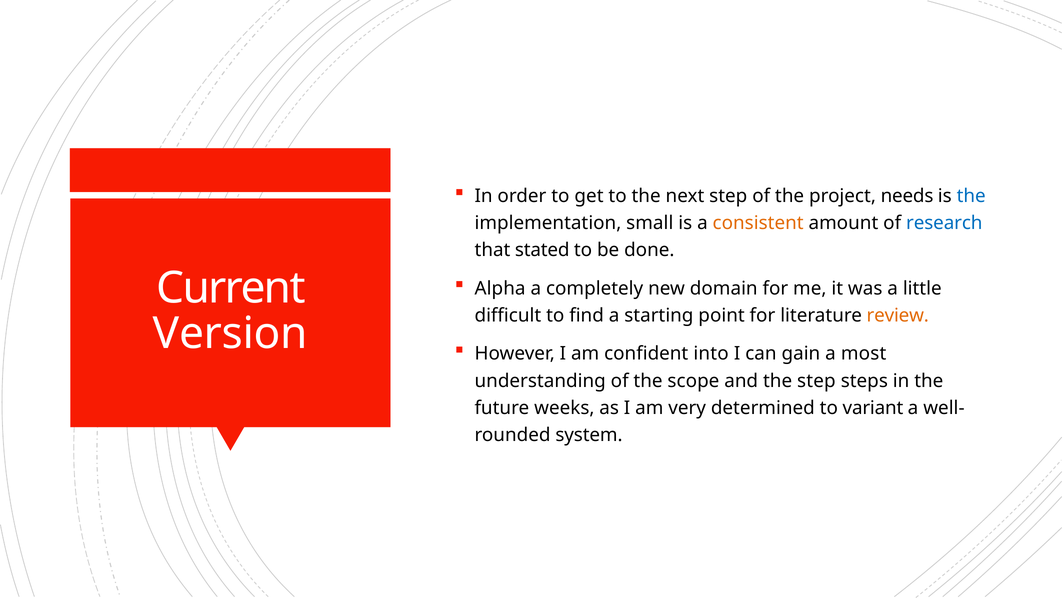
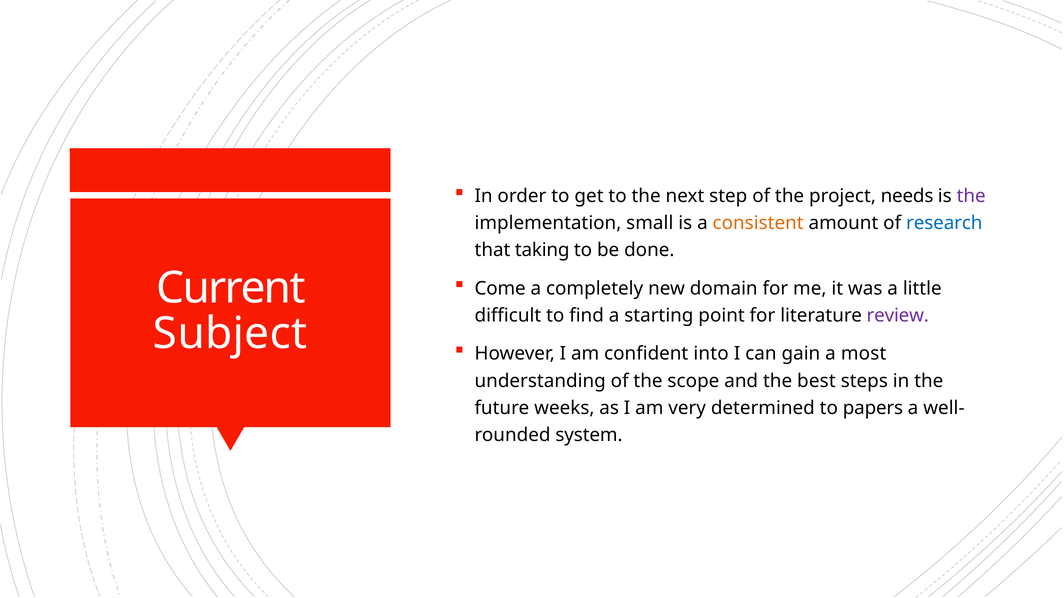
the colour: blue -> purple (971, 196)
stated: stated -> taking (542, 250)
Alpha: Alpha -> Come (500, 289)
review colour: orange -> purple (898, 316)
Version: Version -> Subject (230, 334)
the step: step -> best (816, 381)
variant: variant -> papers (873, 408)
